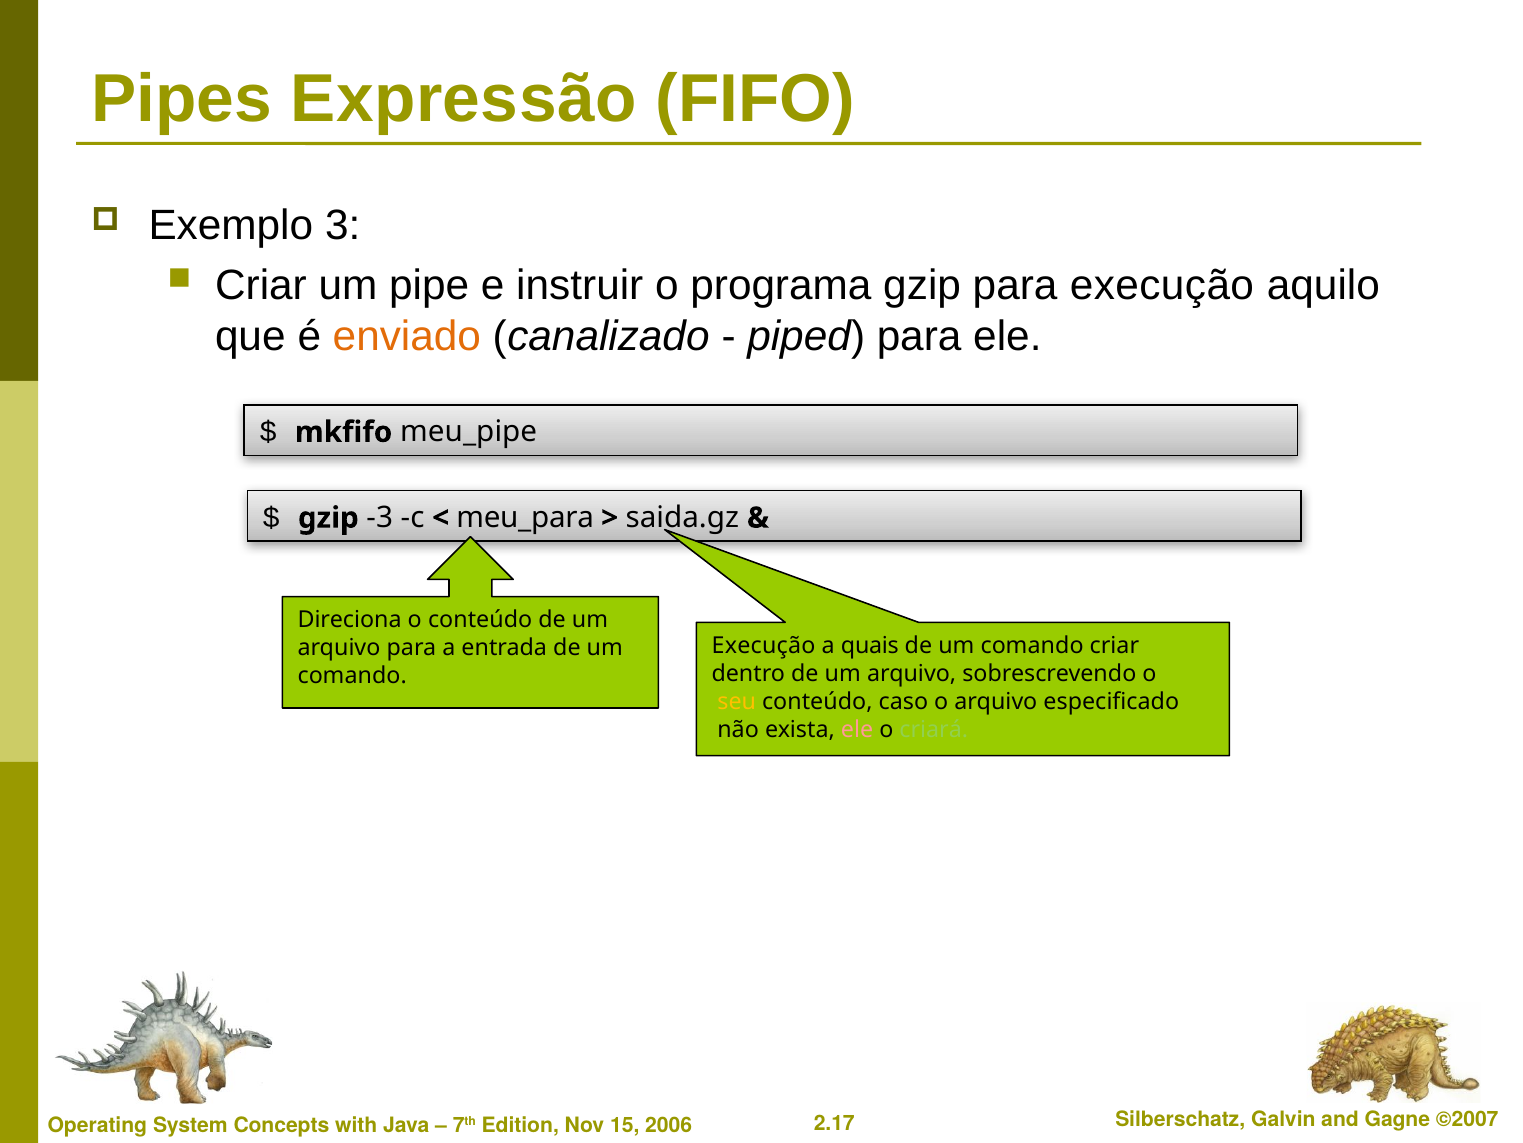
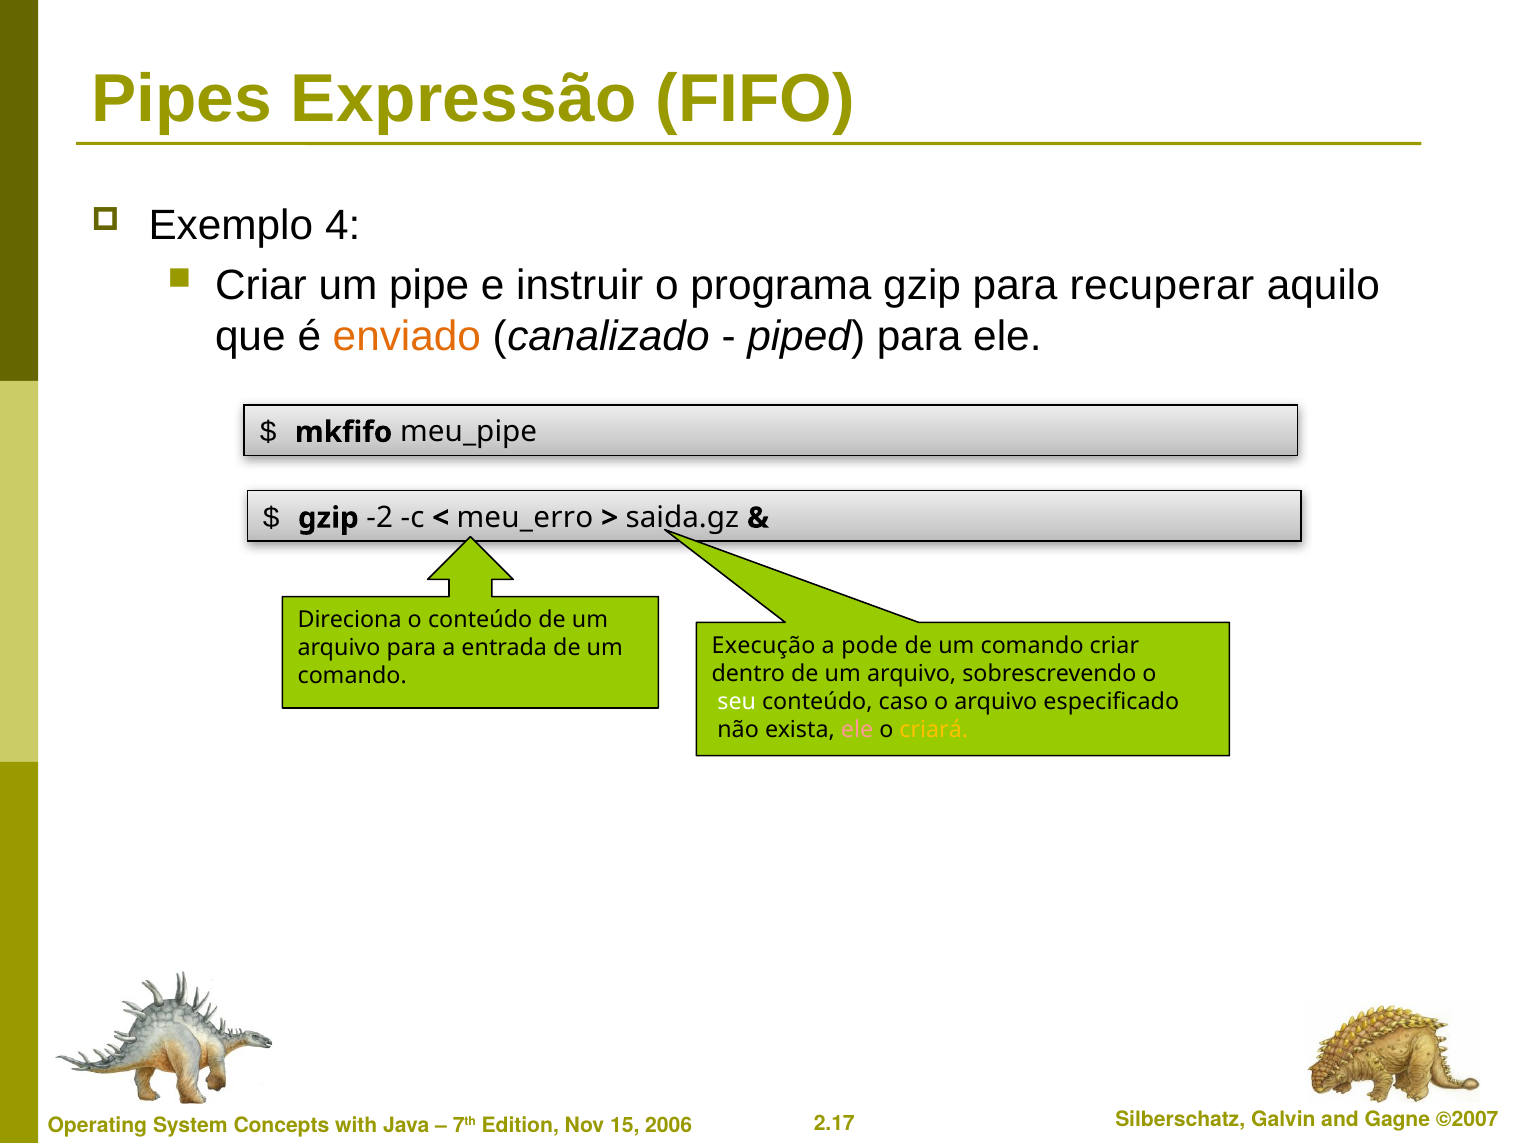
3: 3 -> 4 (343, 226)
para execução: execução -> recuperar (1162, 285)
-3: -3 -> -2 (380, 518)
meu_para: meu_para -> meu_erro (525, 518)
quais: quais -> pode (870, 645)
seu colour: yellow -> white (737, 701)
criará colour: light green -> yellow (934, 729)
